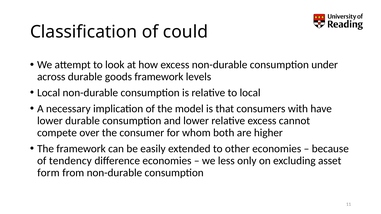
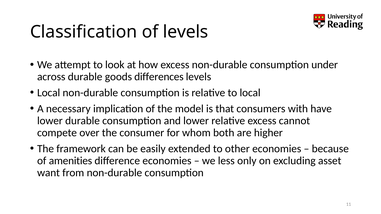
of could: could -> levels (186, 32)
goods framework: framework -> differences (159, 77)
tendency: tendency -> amenities (70, 161)
form: form -> want (49, 173)
